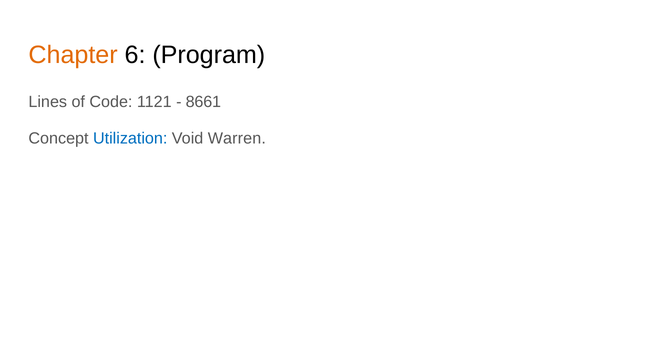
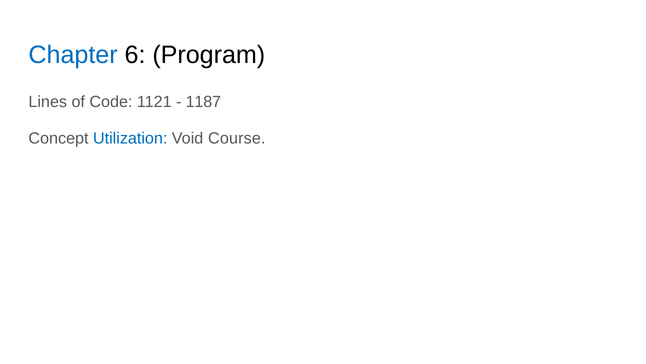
Chapter colour: orange -> blue (73, 55)
8661: 8661 -> 1187 (203, 102)
Warren: Warren -> Course (237, 138)
